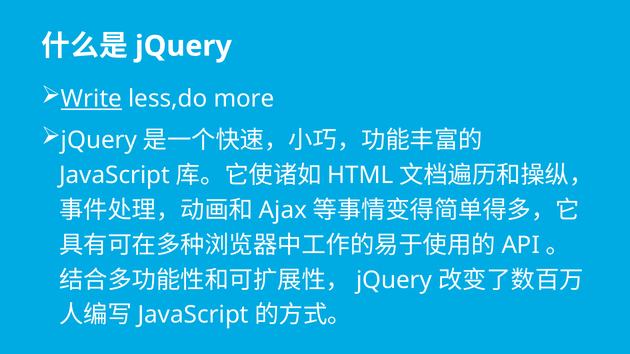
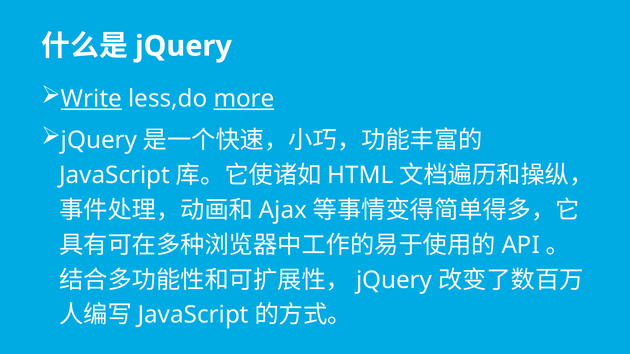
more underline: none -> present (244, 99)
